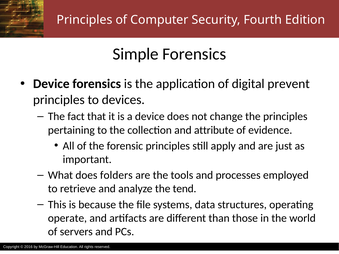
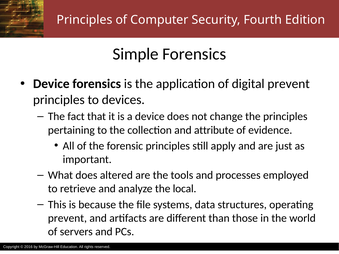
folders: folders -> altered (116, 175)
tend: tend -> local (185, 189)
operate: operate -> prevent (67, 218)
